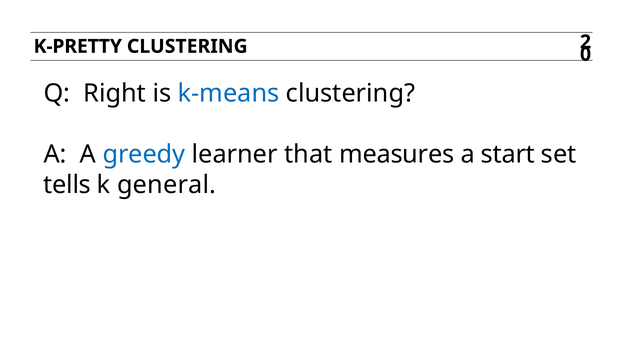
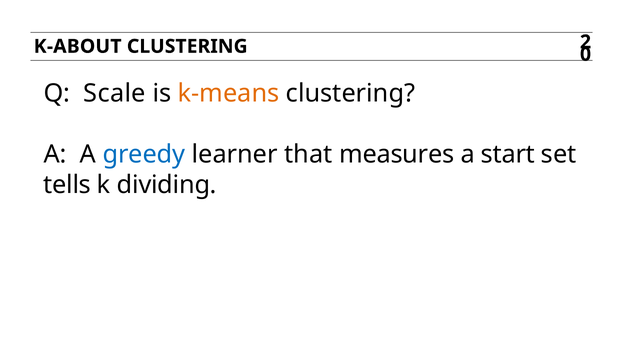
K-PRETTY: K-PRETTY -> K-ABOUT (78, 46)
Right: Right -> Scale (115, 93)
k-means colour: blue -> orange (229, 93)
general: general -> dividing (167, 185)
